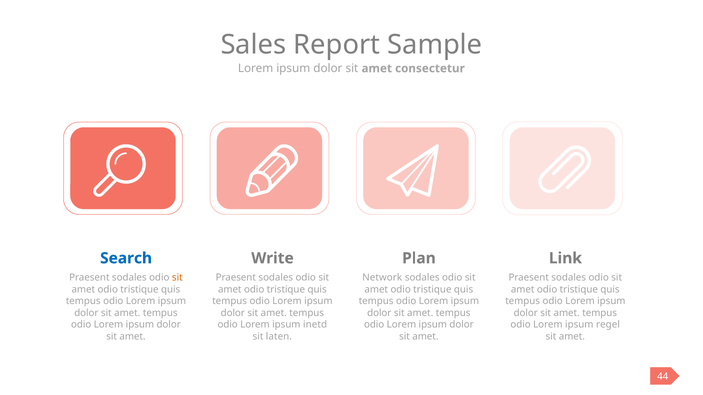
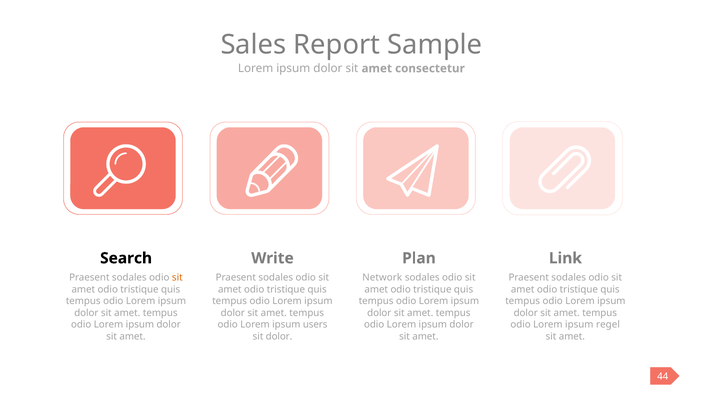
Search colour: blue -> black (126, 259)
inetd: inetd -> users (315, 325)
sit laten: laten -> dolor (279, 337)
